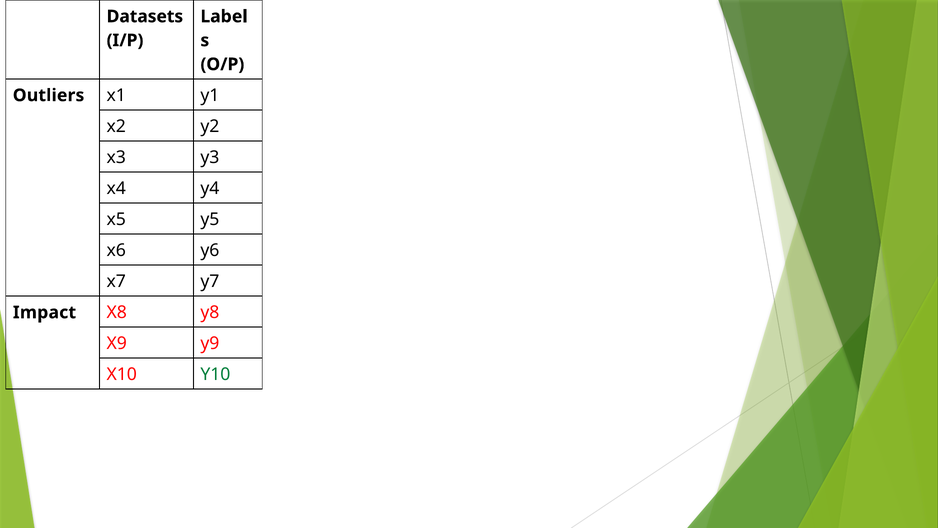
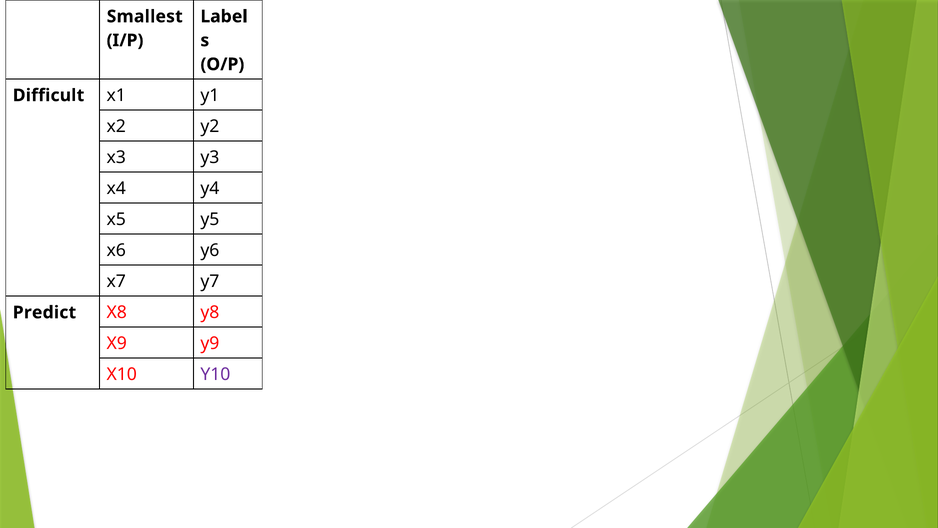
Datasets: Datasets -> Smallest (145, 16)
Outliers: Outliers -> Difficult (49, 95)
Impact: Impact -> Predict (44, 312)
Y10 colour: green -> purple (215, 374)
